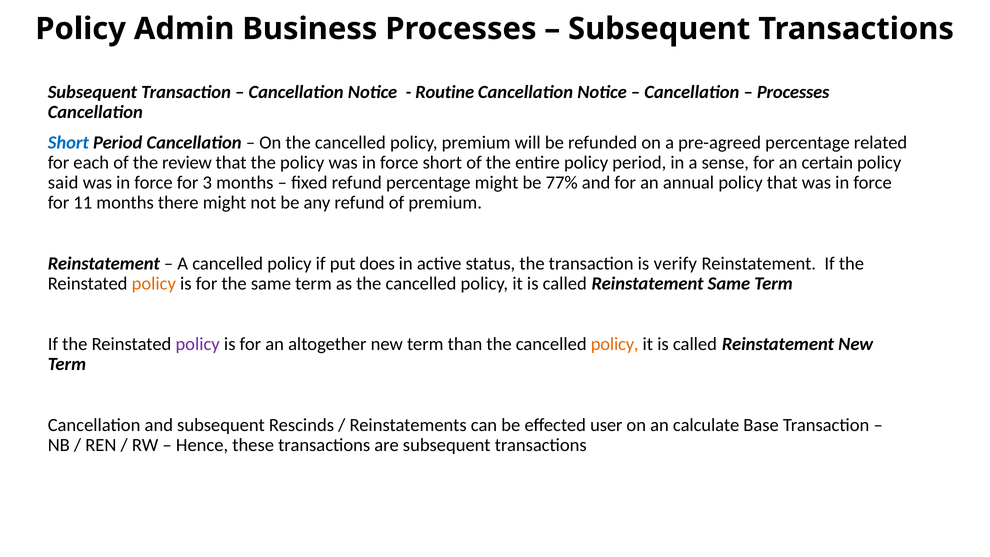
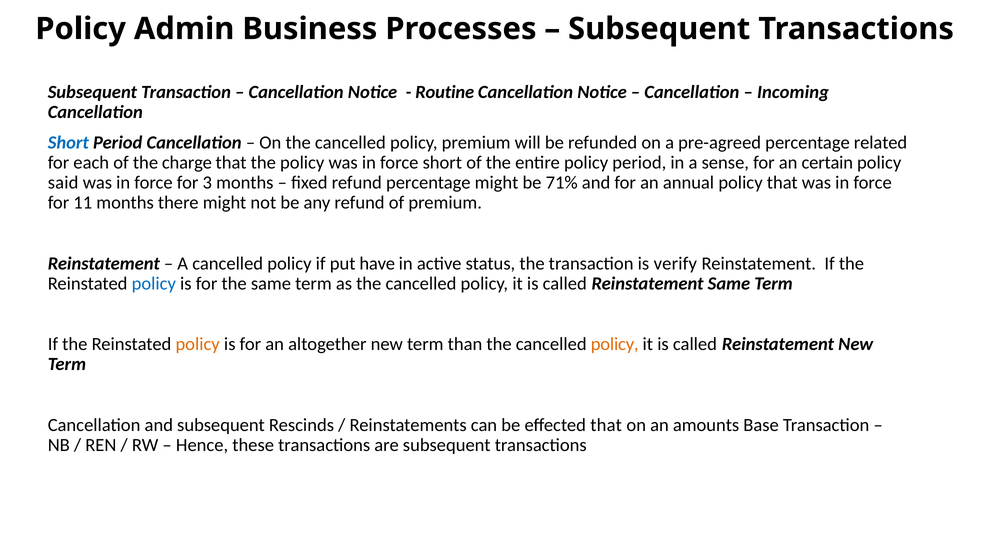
Processes: Processes -> Incoming (793, 92)
review: review -> charge (187, 163)
77%: 77% -> 71% (562, 183)
does: does -> have (377, 263)
policy colour: orange -> blue (154, 283)
policy colour: purple -> orange (198, 344)
effected user: user -> that (606, 425)
calculate: calculate -> amounts (706, 425)
